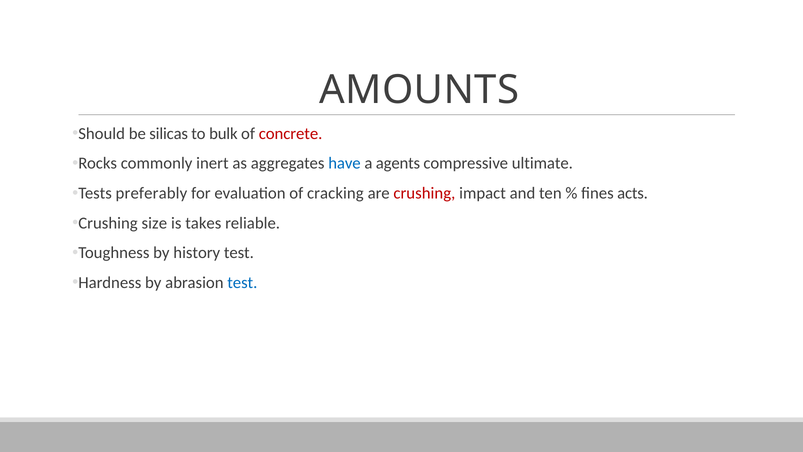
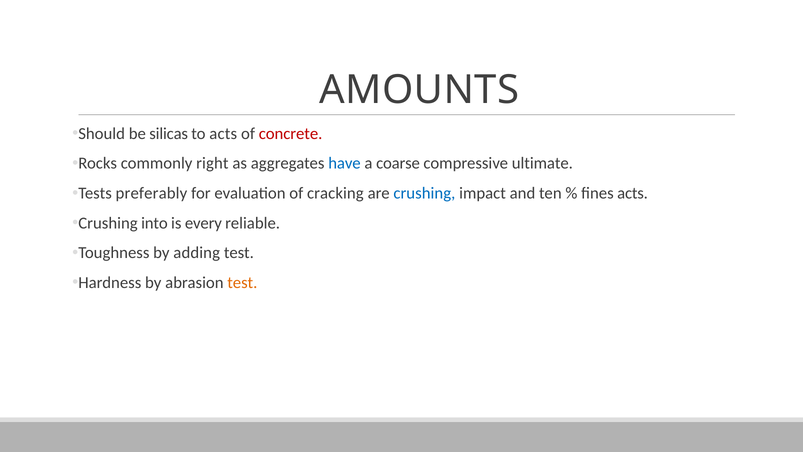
to bulk: bulk -> acts (223, 134)
inert: inert -> right (212, 163)
agents: agents -> coarse (398, 163)
crushing colour: red -> blue (424, 193)
size: size -> into (154, 223)
takes: takes -> every (203, 223)
history: history -> adding (197, 253)
test colour: blue -> orange (242, 282)
